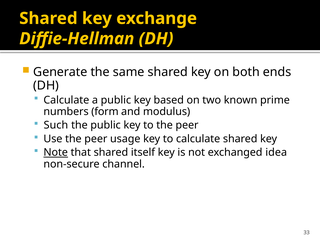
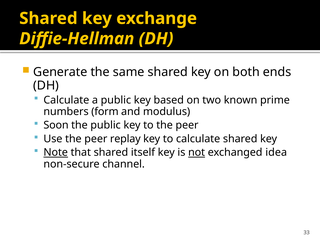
Such: Such -> Soon (56, 125)
usage: usage -> replay (125, 139)
not underline: none -> present (197, 152)
